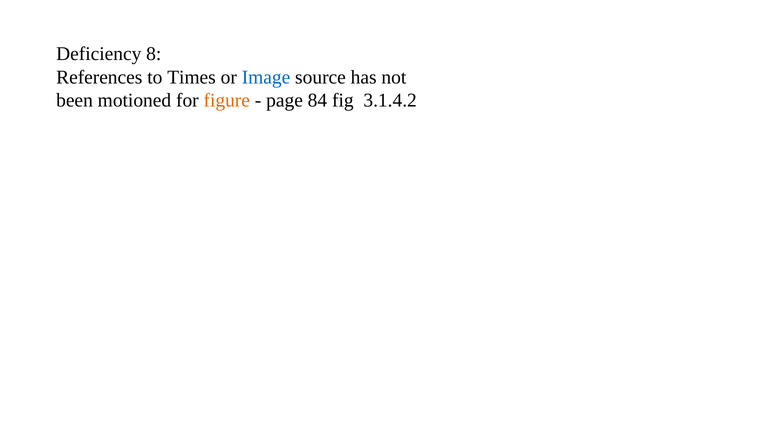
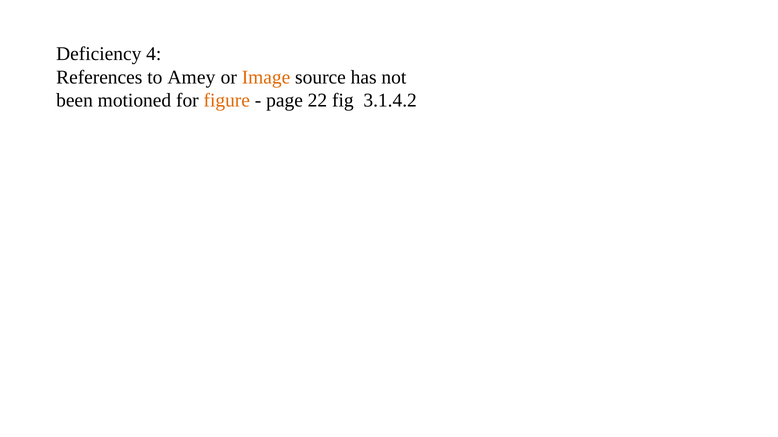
8: 8 -> 4 (154, 54)
Times: Times -> Amey (191, 77)
Image colour: blue -> orange (266, 77)
84: 84 -> 22 (317, 101)
